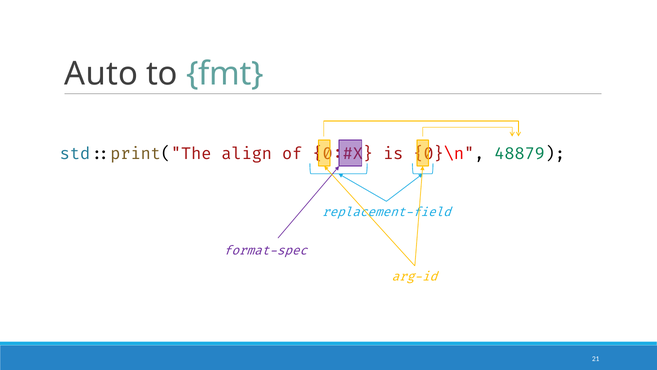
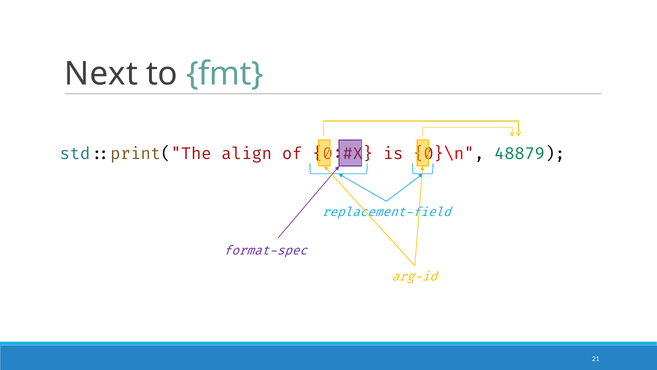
Auto: Auto -> Next (101, 74)
